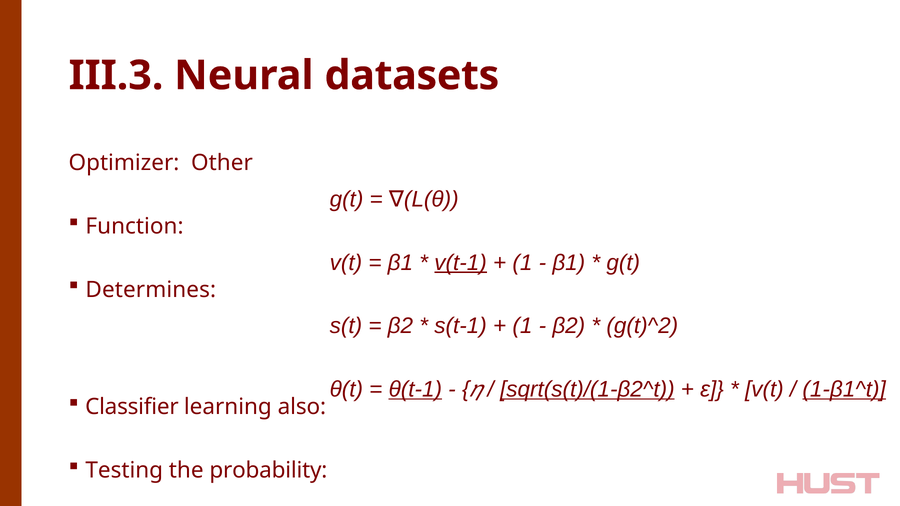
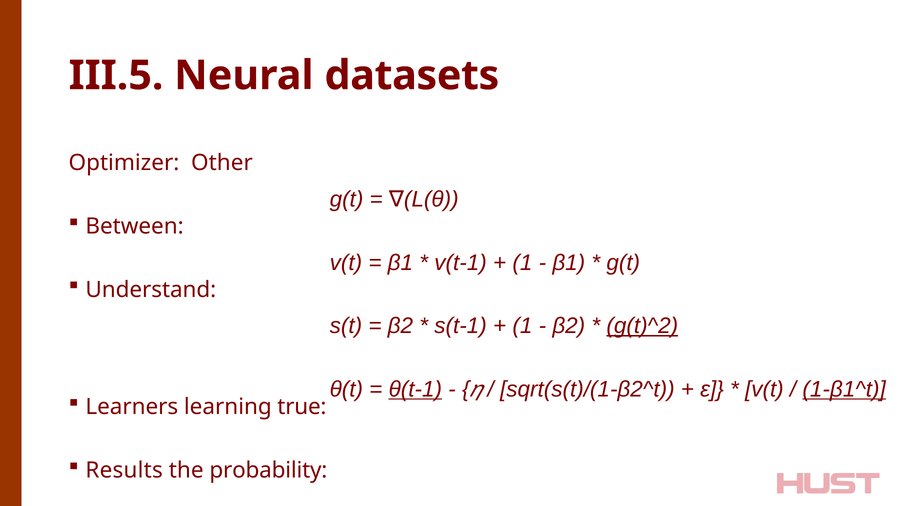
III.3: III.3 -> III.5 (116, 76)
Function: Function -> Between (135, 226)
v(t-1 underline: present -> none (461, 263)
Determines: Determines -> Understand (151, 290)
g(t)^2 underline: none -> present (642, 326)
sqrt(s(t)/(1-β2^t underline: present -> none (587, 390)
Classifier: Classifier -> Learners (132, 407)
also: also -> true (302, 407)
Testing: Testing -> Results (124, 471)
